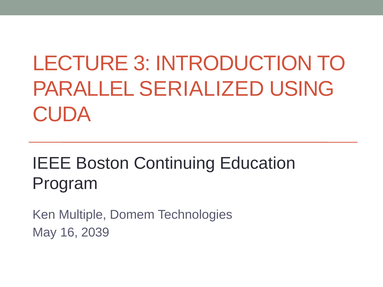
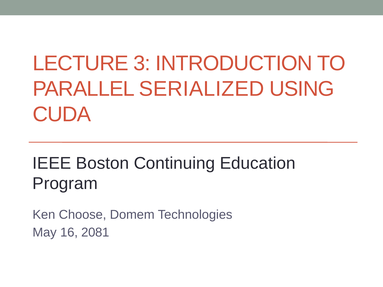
Multiple: Multiple -> Choose (83, 215)
2039: 2039 -> 2081 (95, 233)
